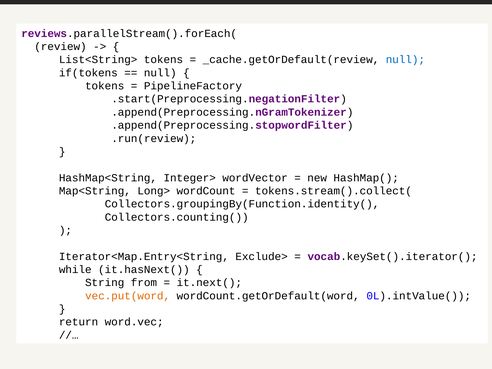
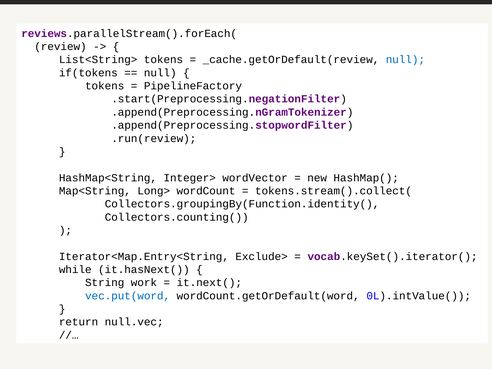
from: from -> work (144, 283)
vec.put(word colour: orange -> blue (128, 296)
word.vec: word.vec -> null.vec (134, 322)
